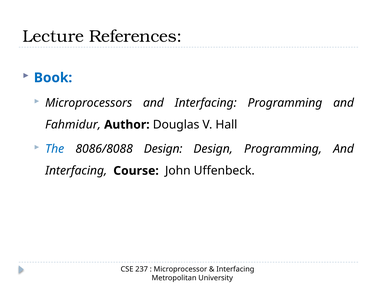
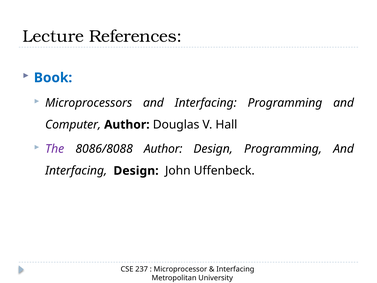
Fahmidur: Fahmidur -> Computer (73, 125)
The colour: blue -> purple (55, 149)
8086/8088 Design: Design -> Author (163, 149)
Interfacing Course: Course -> Design (136, 171)
